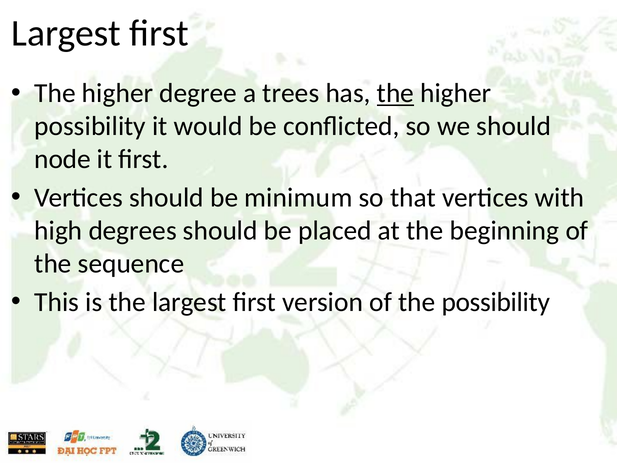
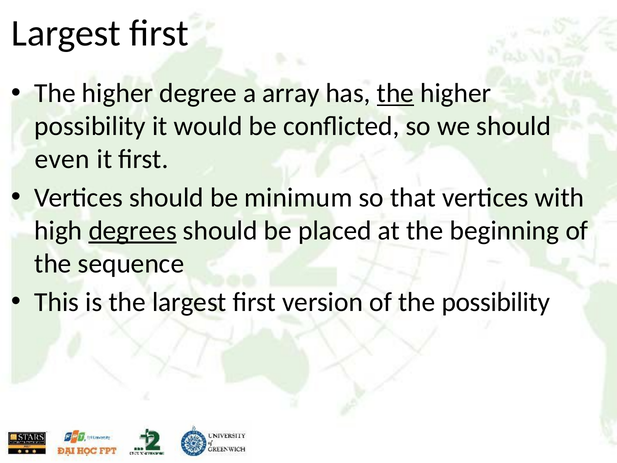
trees: trees -> array (291, 93)
node: node -> even (62, 159)
degrees underline: none -> present (133, 231)
